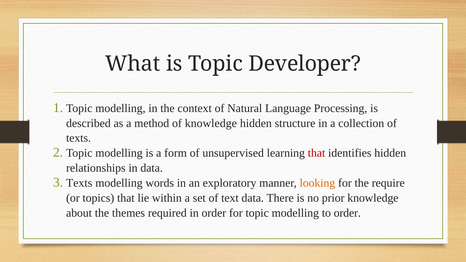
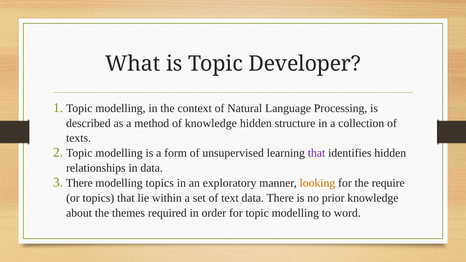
that colour: red -> purple (317, 153)
Texts: Texts -> There (79, 183)
modelling words: words -> topics (160, 183)
to order: order -> word (347, 213)
